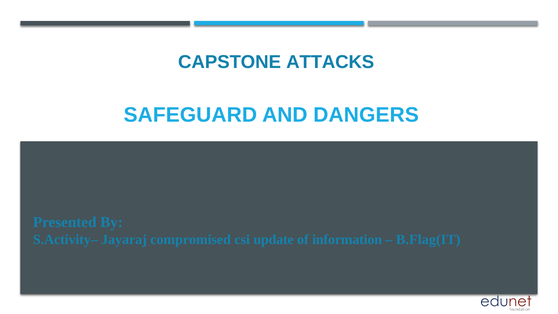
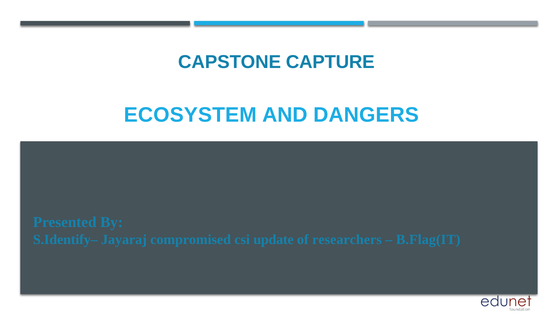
ATTACKS: ATTACKS -> CAPTURE (330, 62)
SAFEGUARD: SAFEGUARD -> ECOSYSTEM (190, 115)
S.Activity–: S.Activity– -> S.Identify– (65, 239)
information: information -> researchers (347, 239)
